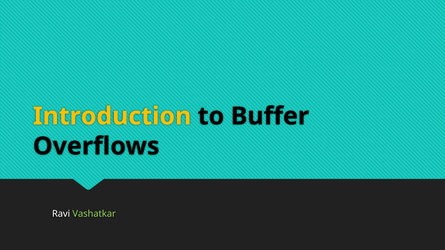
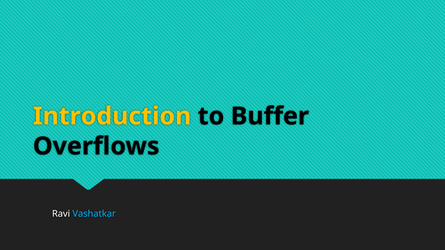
Vashatkar colour: light green -> light blue (94, 214)
